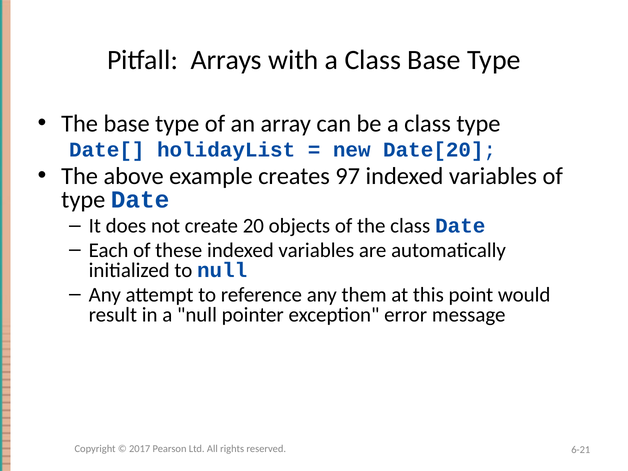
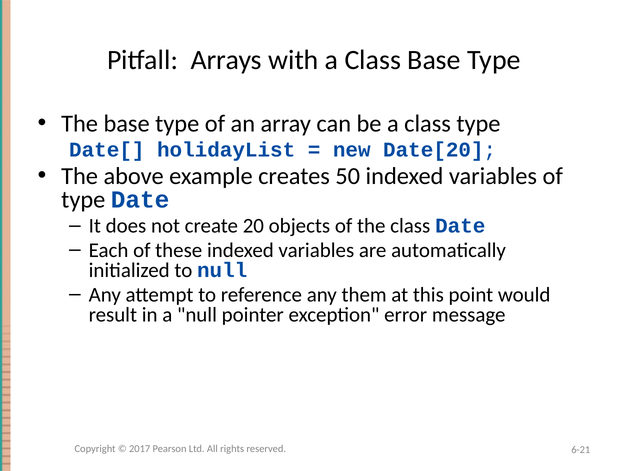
97: 97 -> 50 (348, 176)
